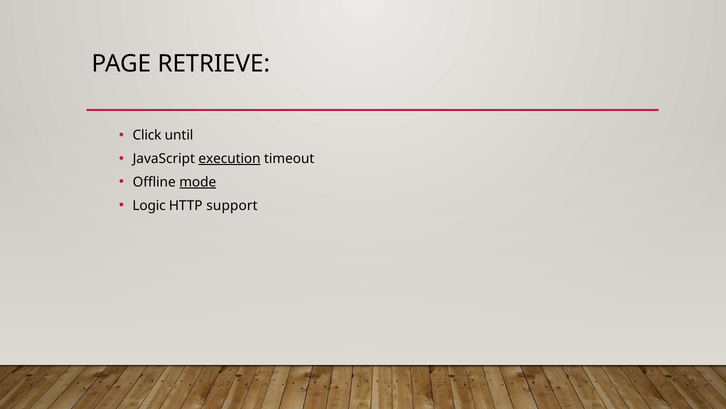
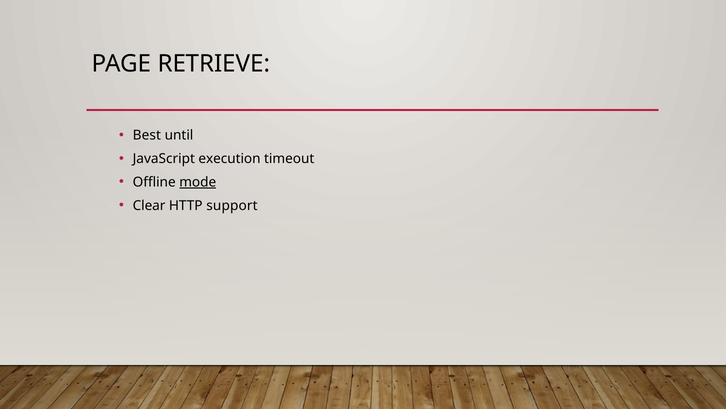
Click: Click -> Best (147, 135)
execution underline: present -> none (230, 158)
Logic: Logic -> Clear (149, 205)
